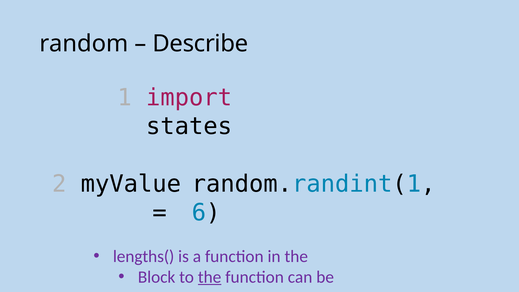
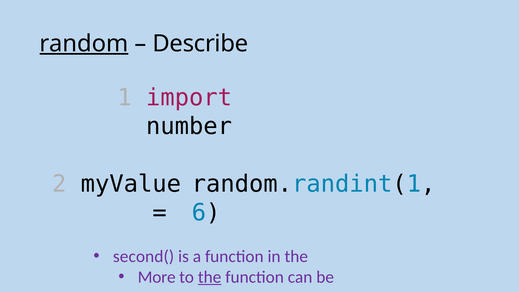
random underline: none -> present (84, 44)
states: states -> number (189, 126)
lengths(: lengths( -> second( (144, 256)
Block: Block -> More (157, 277)
